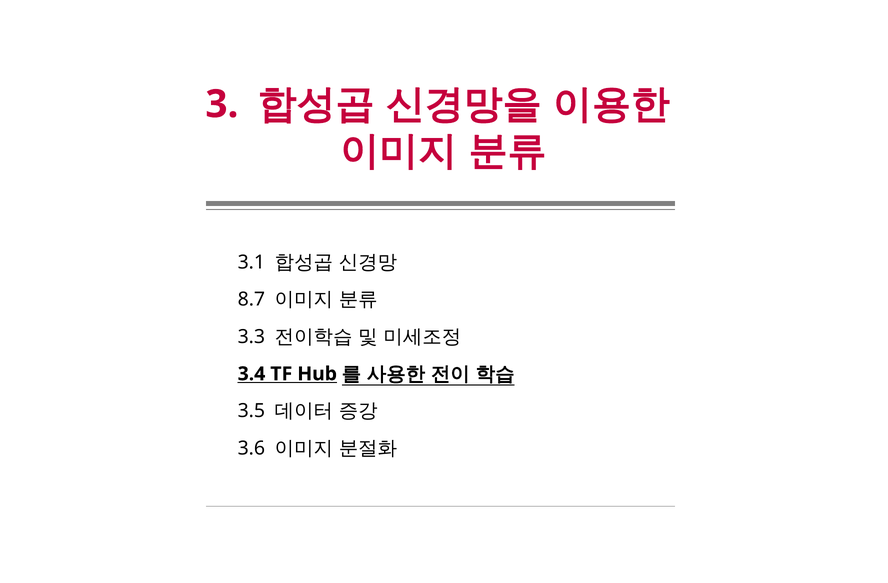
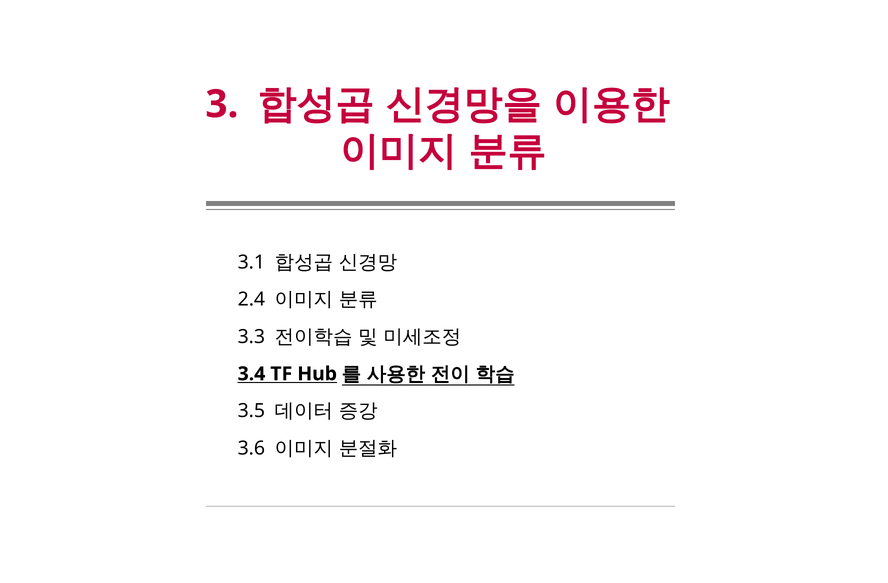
8.7: 8.7 -> 2.4 (251, 300)
